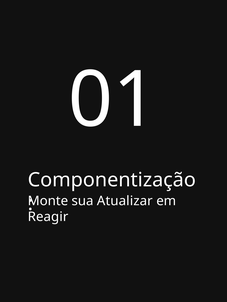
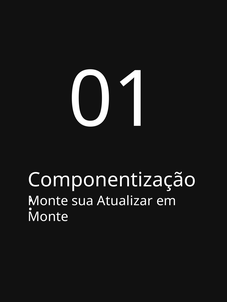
Reagir: Reagir -> Monte (48, 217)
